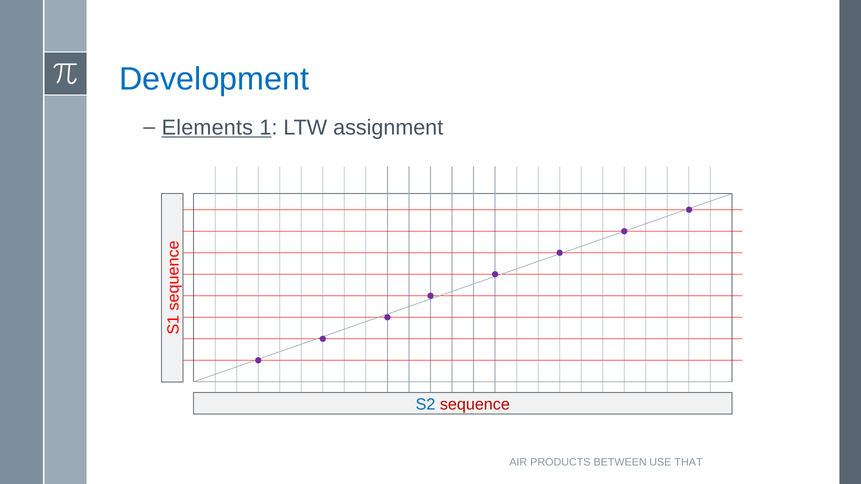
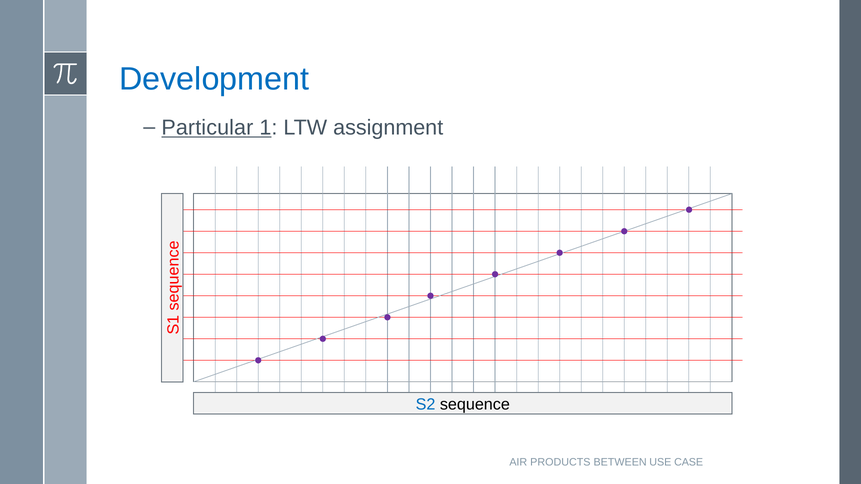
Elements: Elements -> Particular (207, 128)
sequence colour: red -> black (475, 405)
THAT: THAT -> CASE (689, 463)
